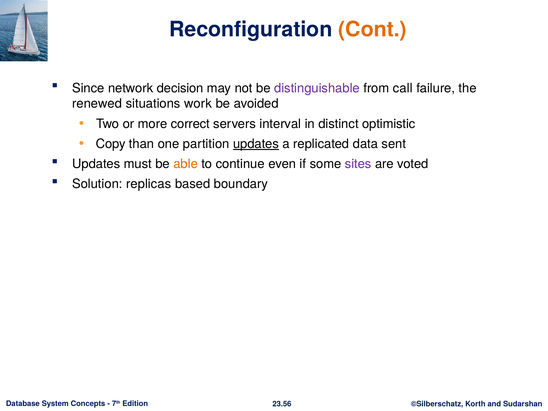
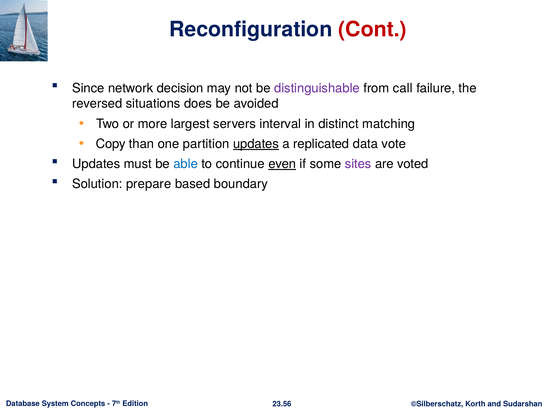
Cont colour: orange -> red (372, 29)
renewed: renewed -> reversed (97, 104)
work: work -> does (198, 104)
correct: correct -> largest (190, 124)
optimistic: optimistic -> matching (389, 124)
sent: sent -> vote (394, 144)
able colour: orange -> blue (186, 164)
even underline: none -> present (282, 164)
replicas: replicas -> prepare (149, 184)
